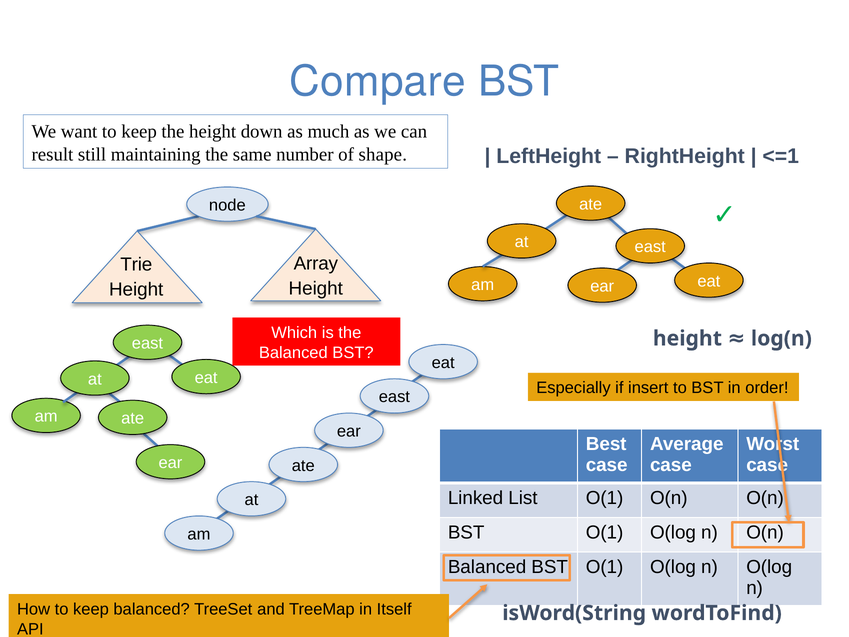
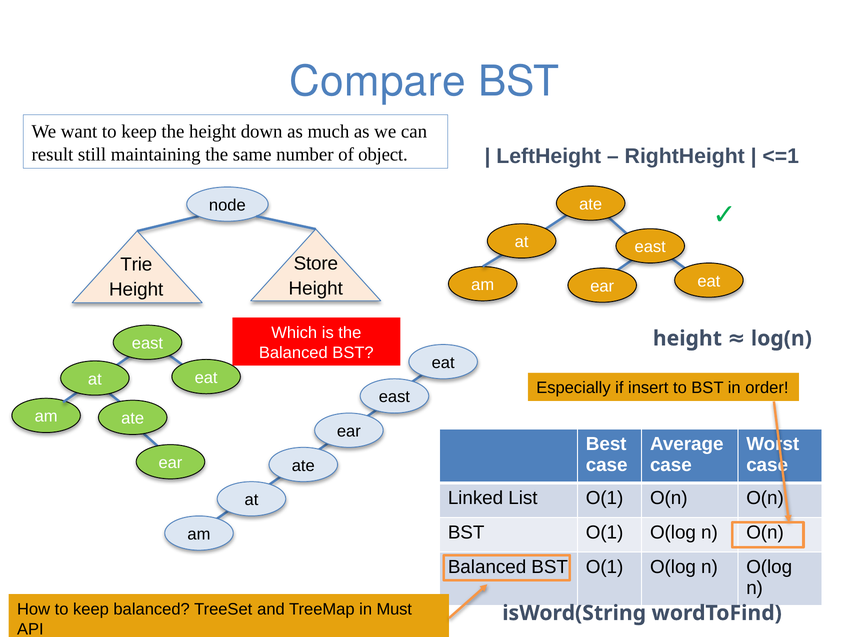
shape: shape -> object (383, 154)
Array: Array -> Store (316, 264)
Itself: Itself -> Must (394, 609)
